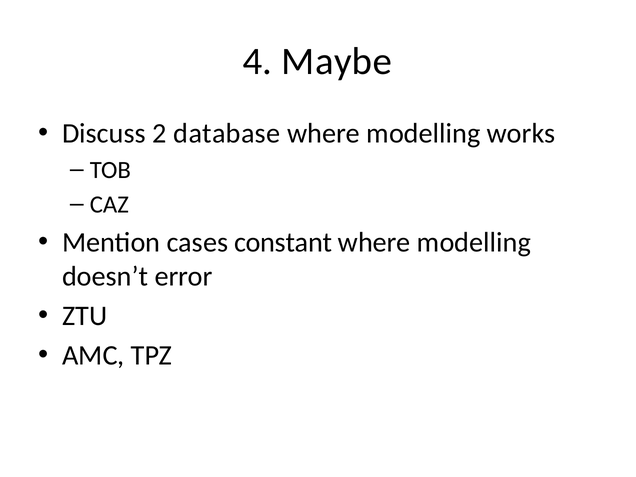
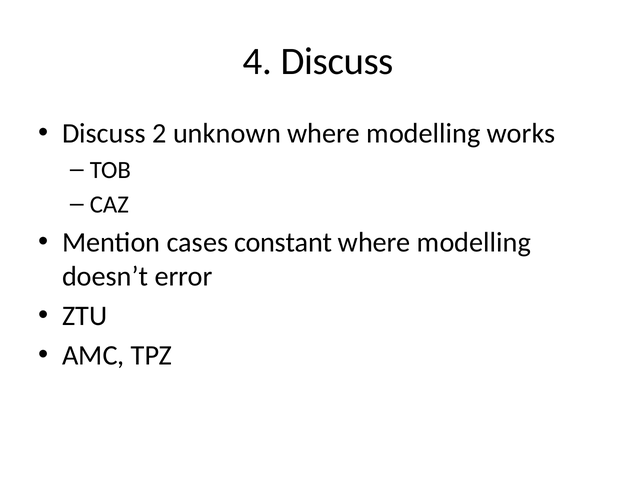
4 Maybe: Maybe -> Discuss (337, 62)
database: database -> unknown (227, 133)
